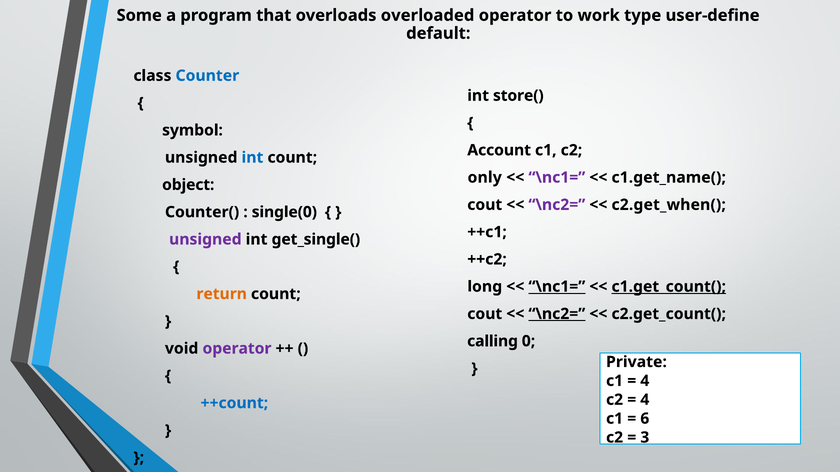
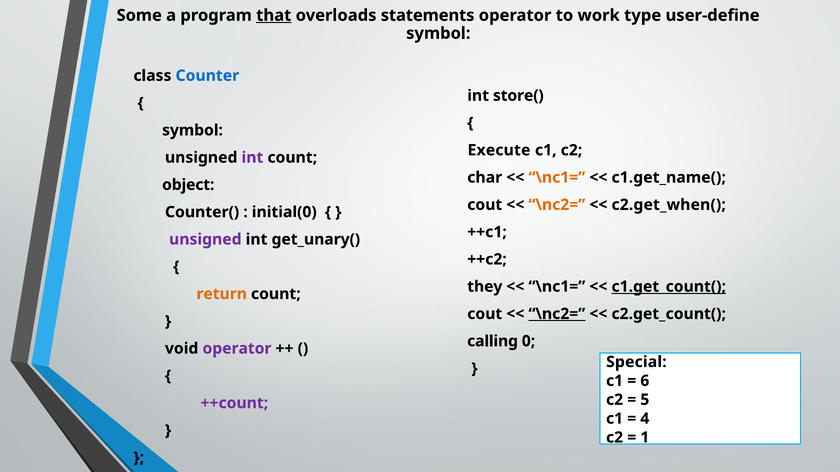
that underline: none -> present (274, 15)
overloaded: overloaded -> statements (428, 15)
default: default -> symbol (438, 33)
Account: Account -> Execute (499, 150)
int colour: blue -> purple (252, 158)
only: only -> char (485, 178)
\nc1= colour: purple -> orange (557, 178)
\nc2= colour: purple -> orange (557, 205)
single(0: single(0 -> initial(0 (284, 212)
get_single(: get_single( -> get_unary( (316, 240)
long: long -> they (485, 287)
\nc1= underline: present -> none (557, 287)
Private: Private -> Special (636, 362)
4: 4 -> 6 (645, 381)
4: 4 -> 5 (645, 400)
++count colour: blue -> purple (234, 403)
6: 6 -> 4 (645, 419)
3: 3 -> 1 (645, 438)
